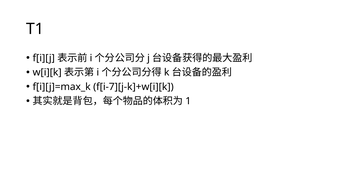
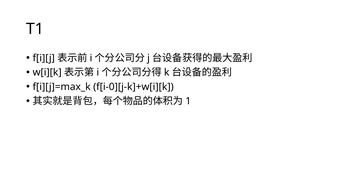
f[i-7][j-k]+w[i][k: f[i-7][j-k]+w[i][k -> f[i-0][j-k]+w[i][k (133, 87)
